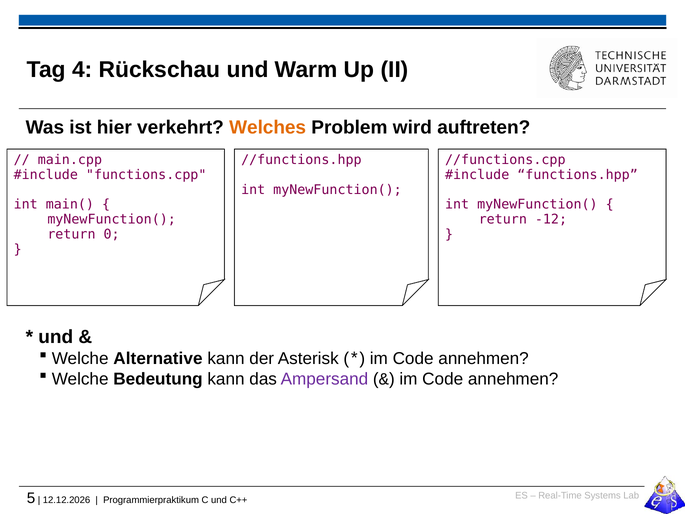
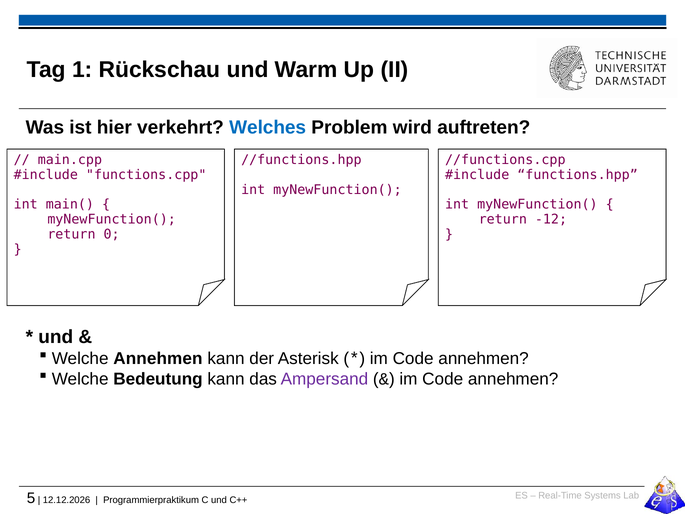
4: 4 -> 1 (82, 70)
Welches colour: orange -> blue (268, 127)
Welche Alternative: Alternative -> Annehmen (158, 358)
